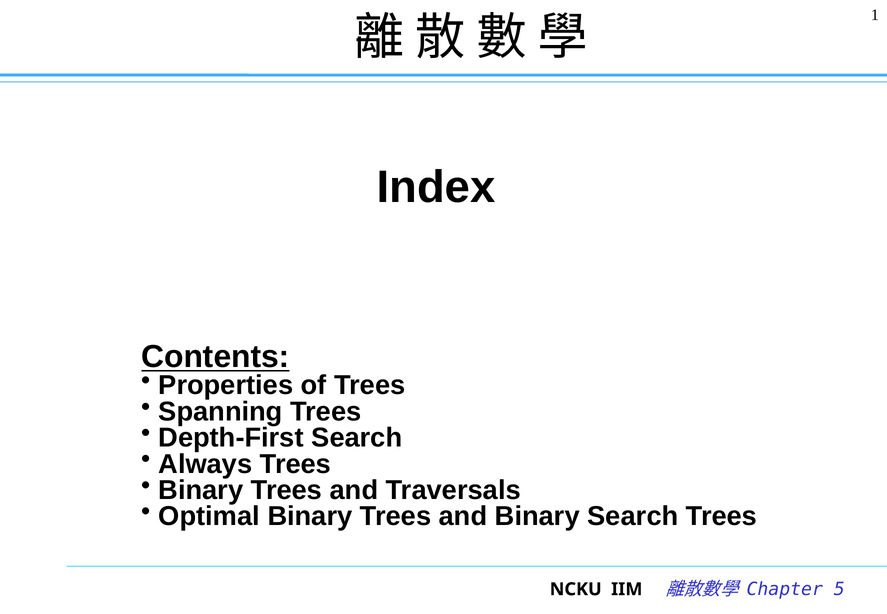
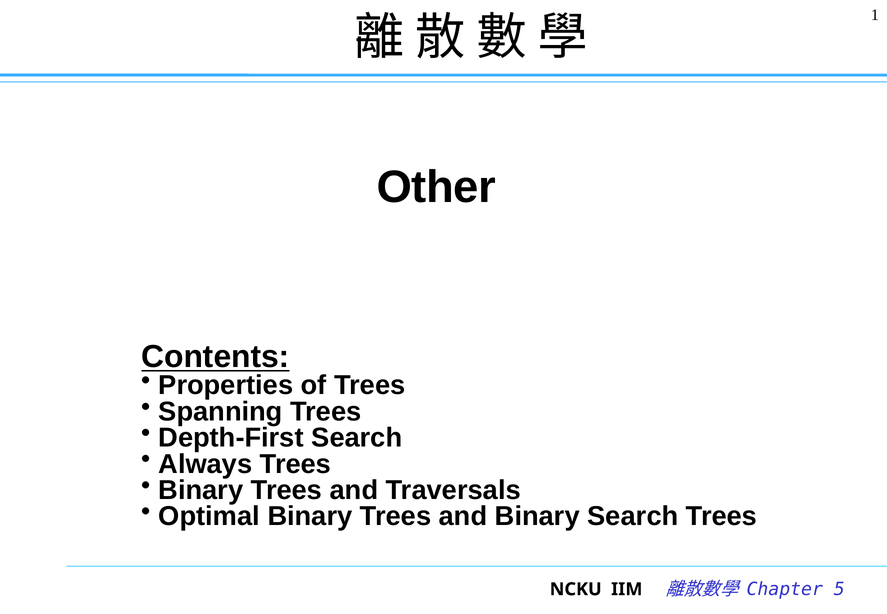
Index: Index -> Other (436, 187)
